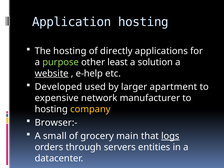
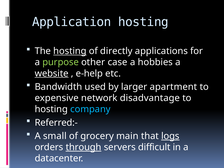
hosting underline: none -> present (70, 51)
least: least -> case (118, 62)
solution: solution -> hobbies (155, 62)
Developed: Developed -> Bandwidth (58, 87)
manufacturer: manufacturer -> disadvantage (150, 98)
company colour: yellow -> light blue (90, 109)
Browser:-: Browser:- -> Referred:- (56, 123)
through underline: none -> present (84, 147)
entities: entities -> difficult (154, 147)
